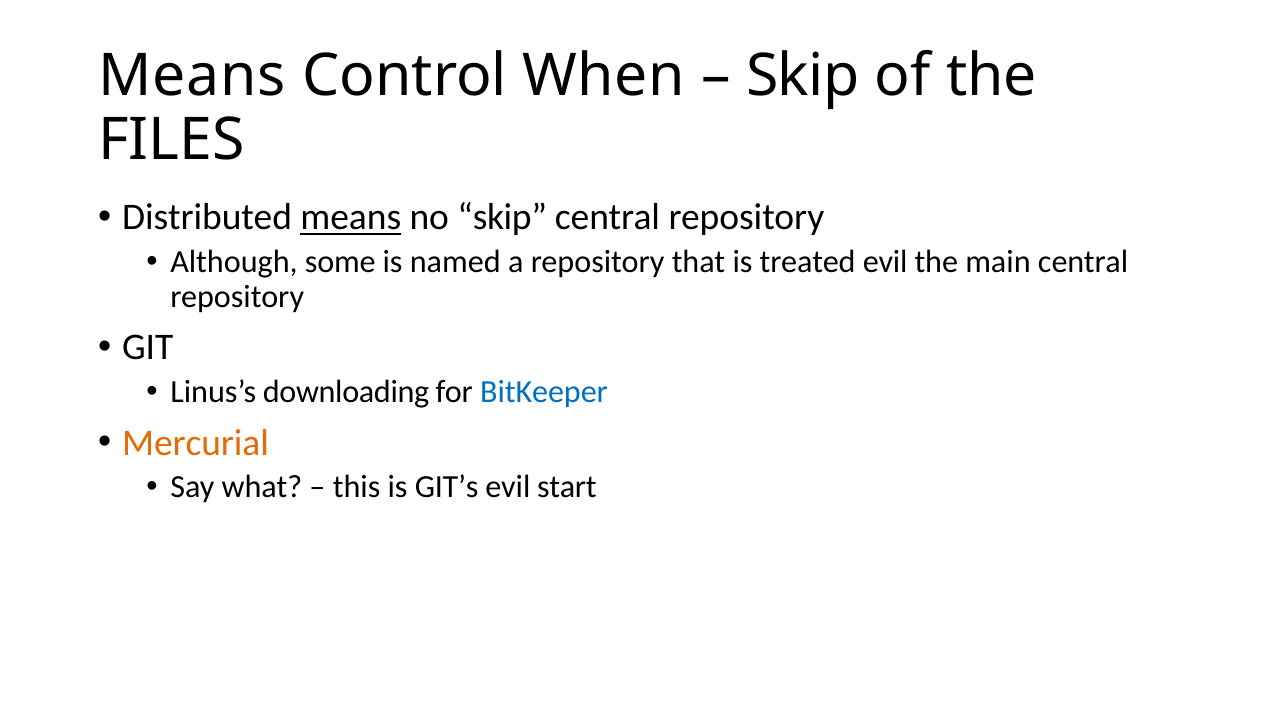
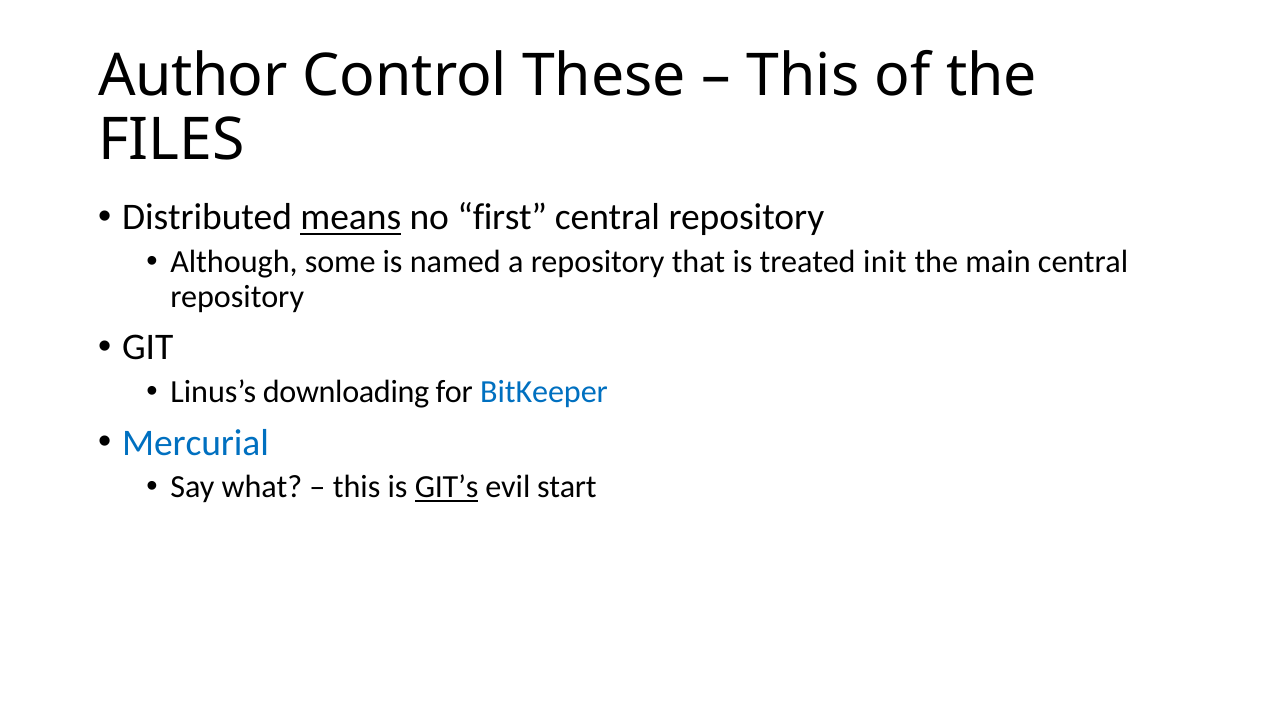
Means: Means -> Author (193, 76)
When: When -> These (604, 76)
Skip: Skip -> This (803, 76)
no skip: skip -> first (502, 217)
treated evil: evil -> init (885, 262)
Mercurial colour: orange -> blue (196, 443)
GIT’s underline: none -> present (447, 487)
